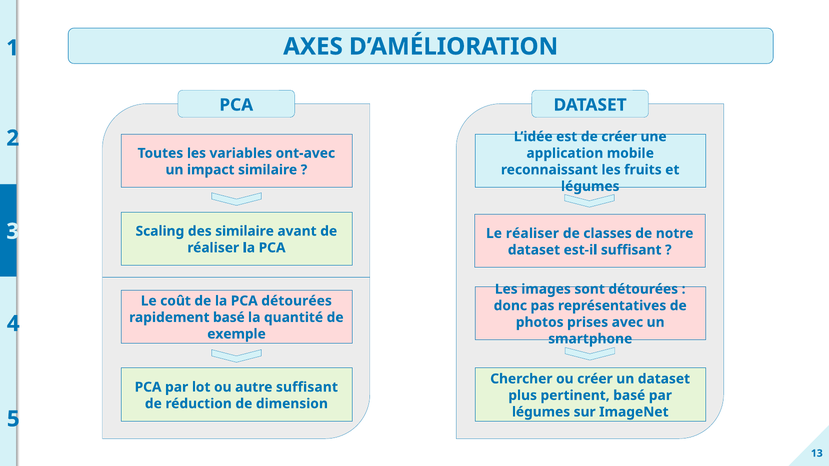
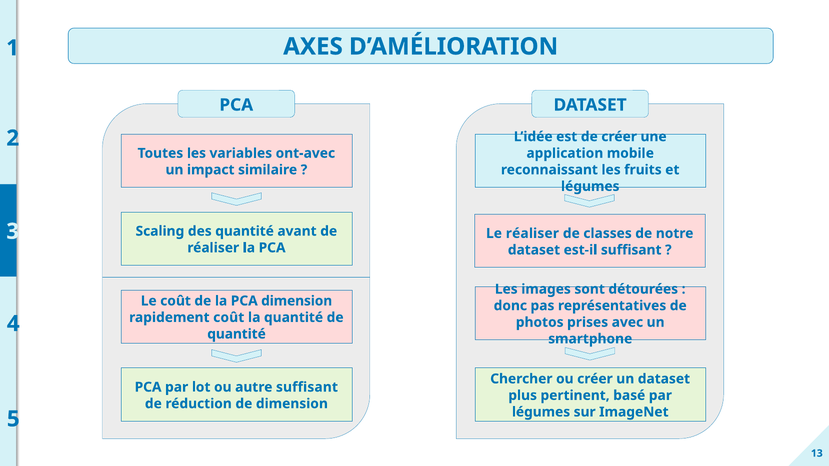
des similaire: similaire -> quantité (245, 231)
PCA détourées: détourées -> dimension (297, 301)
rapidement basé: basé -> coût (229, 318)
exemple: exemple -> quantité (237, 334)
